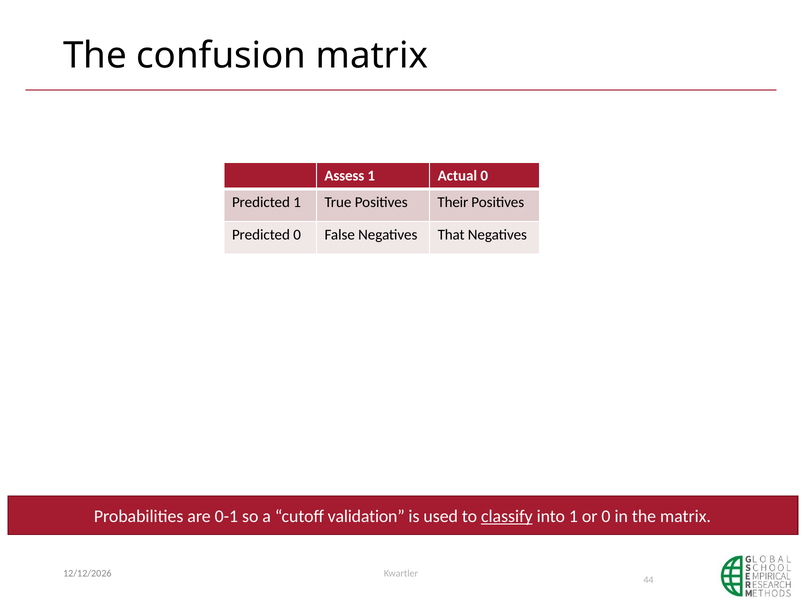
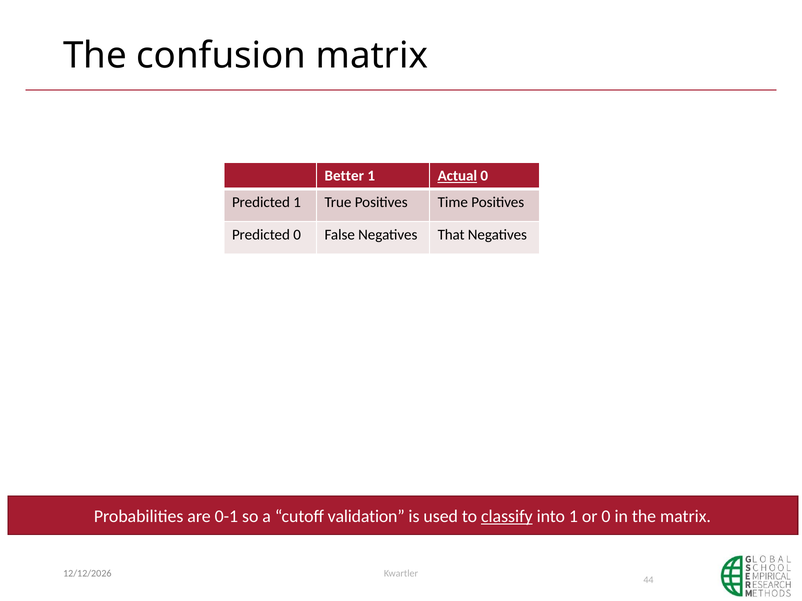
Assess: Assess -> Better (344, 176)
Actual underline: none -> present (457, 176)
Their: Their -> Time (453, 202)
